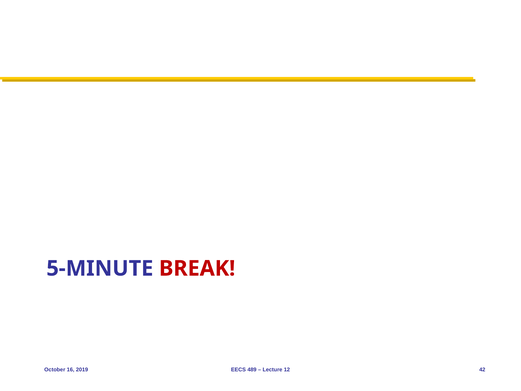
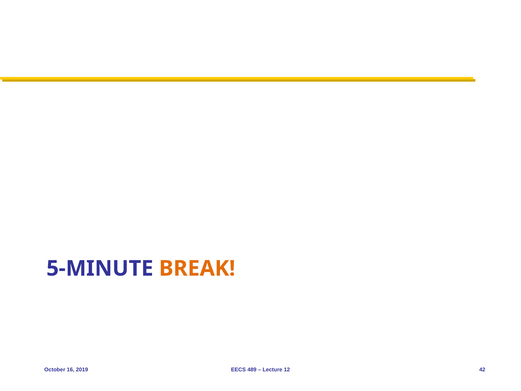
BREAK colour: red -> orange (197, 268)
